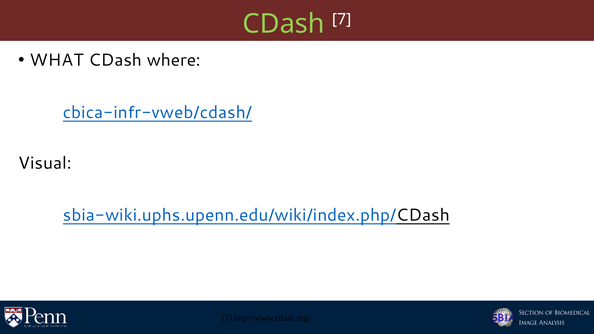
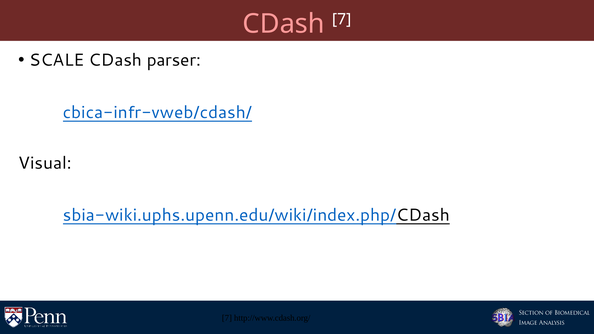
CDash colour: light green -> pink (284, 24)
WHAT: WHAT -> SCALE (57, 60)
where: where -> parser (174, 60)
